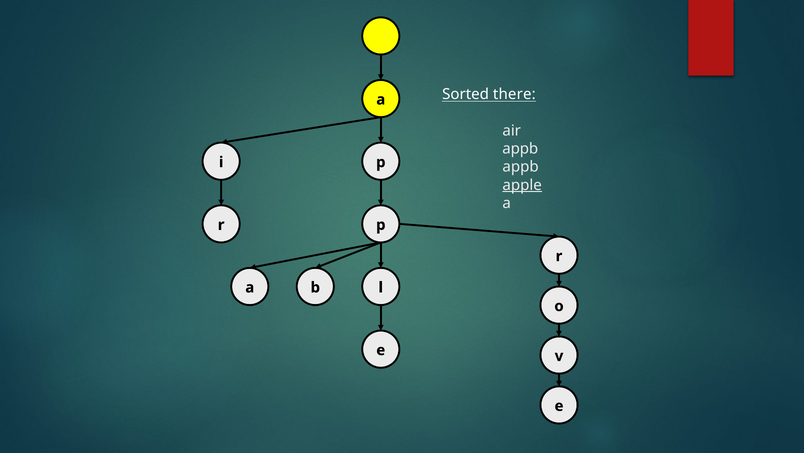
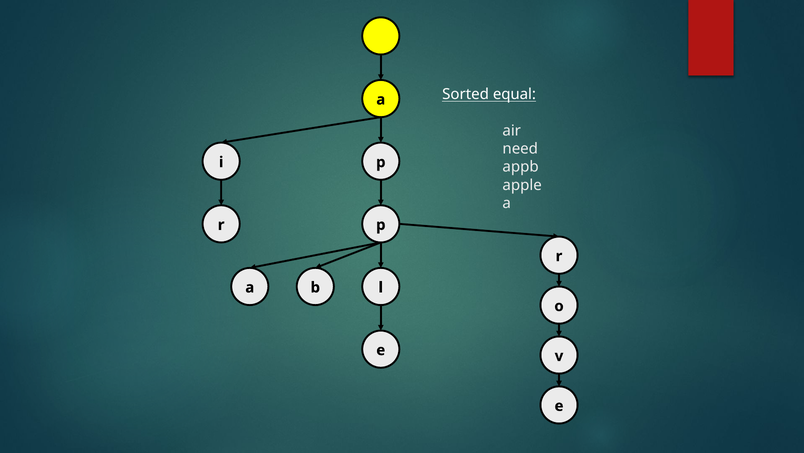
there: there -> equal (514, 94)
appb: appb -> need (520, 149)
apple underline: present -> none (522, 185)
